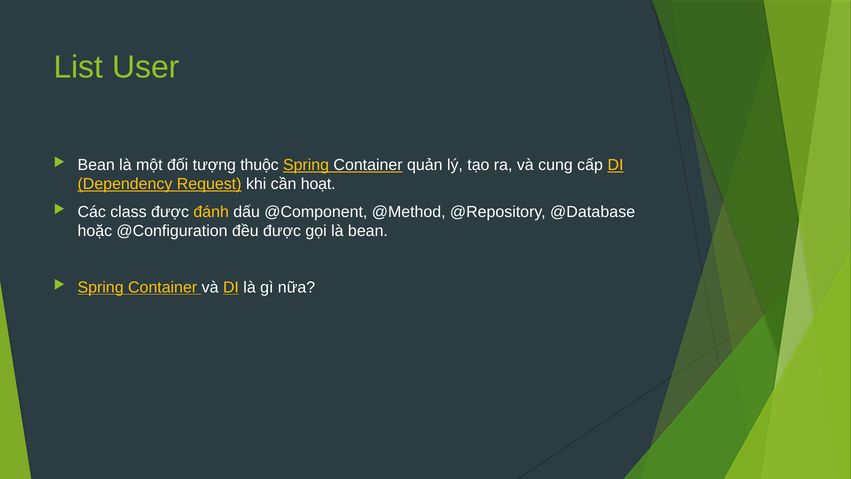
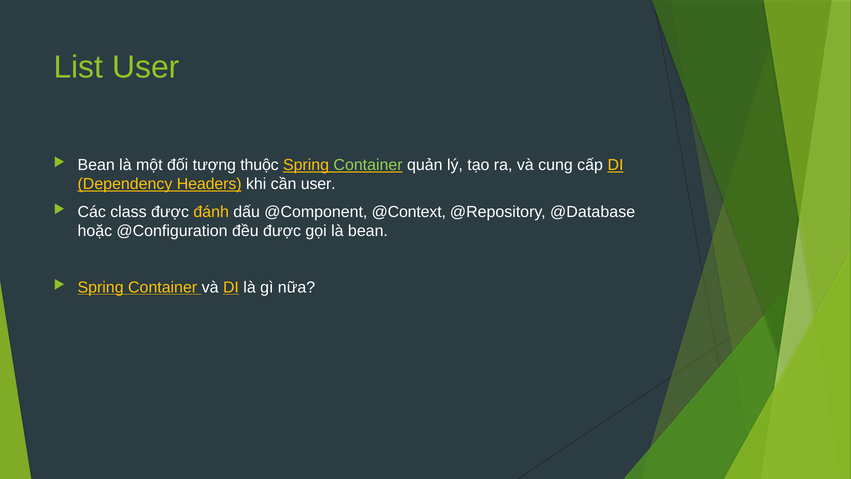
Container colour: white -> light green (368, 165)
Request: Request -> Headers (209, 184)
cần hoạt: hoạt -> user (318, 184)
@Method: @Method -> @Context (409, 212)
